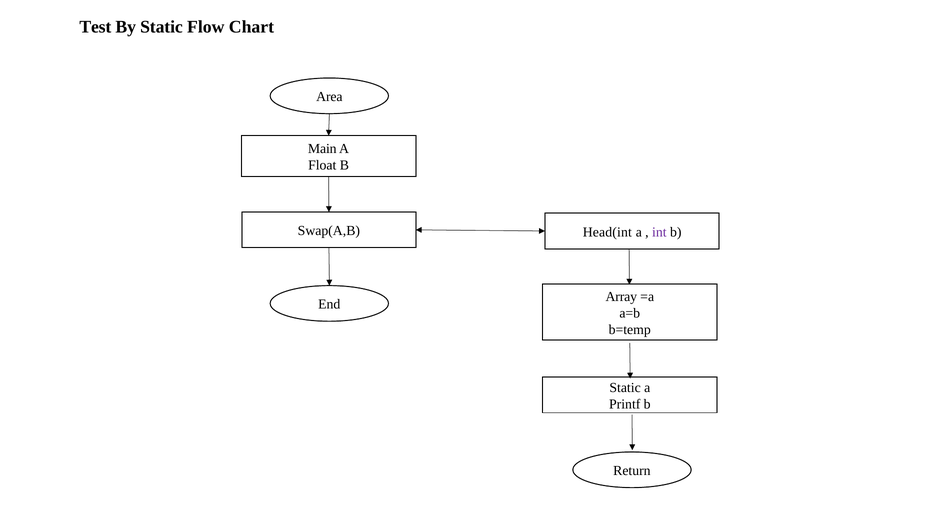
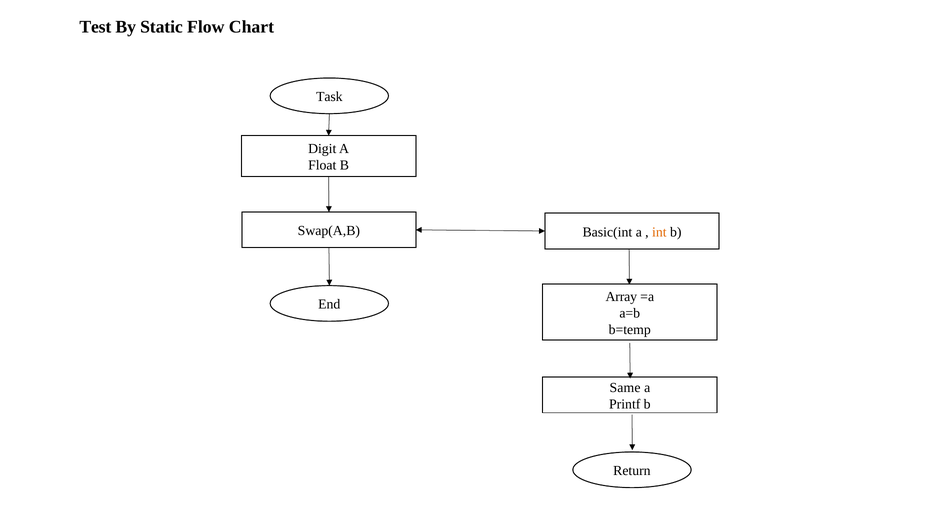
Area: Area -> Task (329, 97)
Main: Main -> Digit (322, 149)
Head(int: Head(int -> Basic(int (607, 232)
int colour: purple -> orange (659, 232)
Static: Static -> Same (625, 388)
